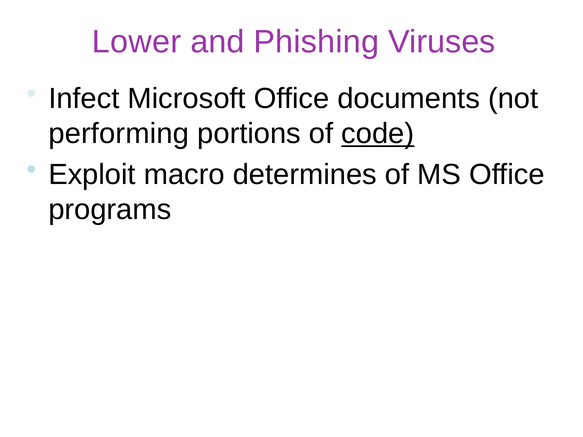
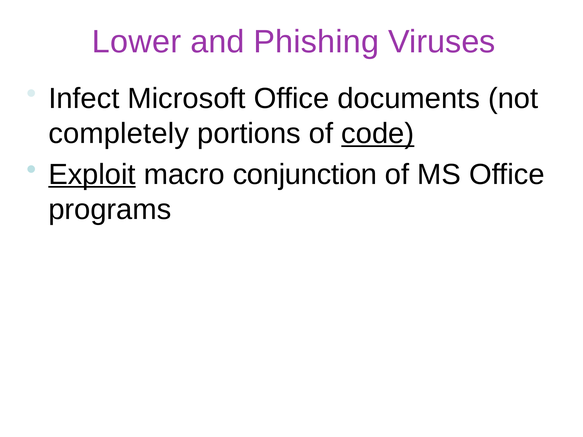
performing: performing -> completely (119, 134)
Exploit underline: none -> present (92, 175)
determines: determines -> conjunction (305, 175)
